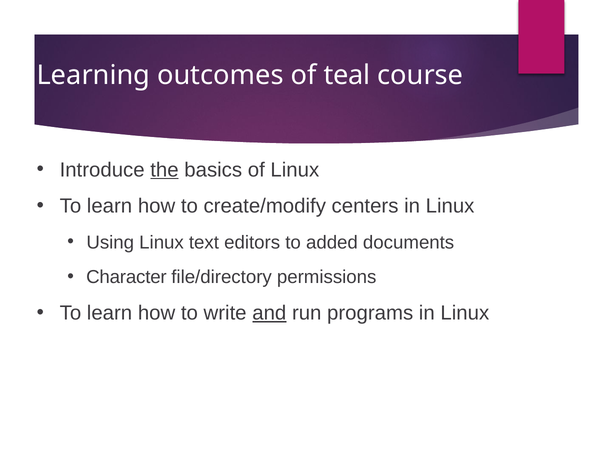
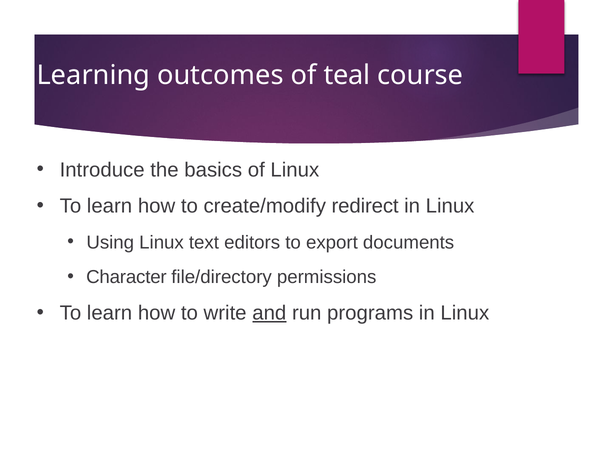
the underline: present -> none (165, 170)
centers: centers -> redirect (365, 206)
added: added -> export (332, 242)
